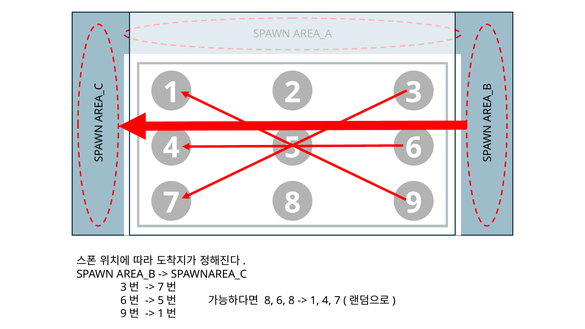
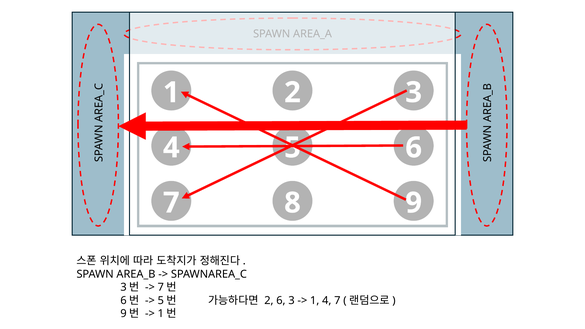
8: 8 -> 2 (269, 300)
6 8: 8 -> 3 (292, 300)
